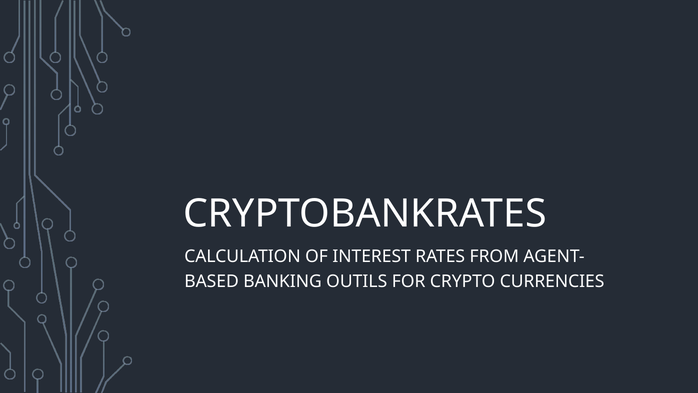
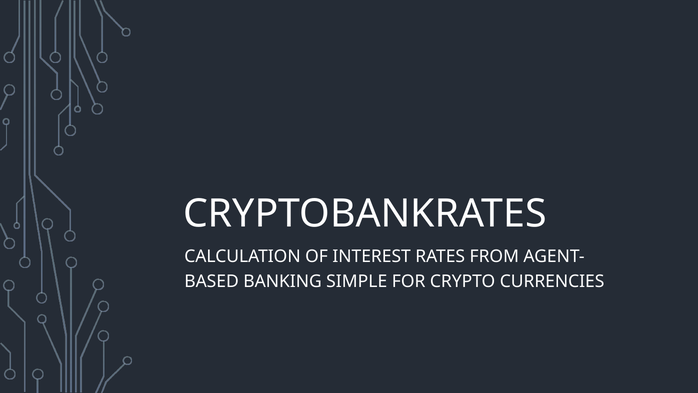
OUTILS: OUTILS -> SIMPLE (357, 281)
